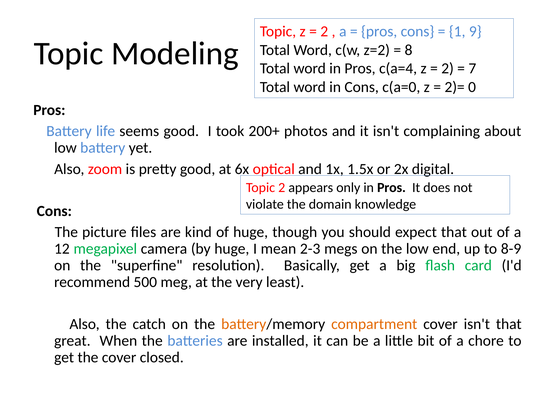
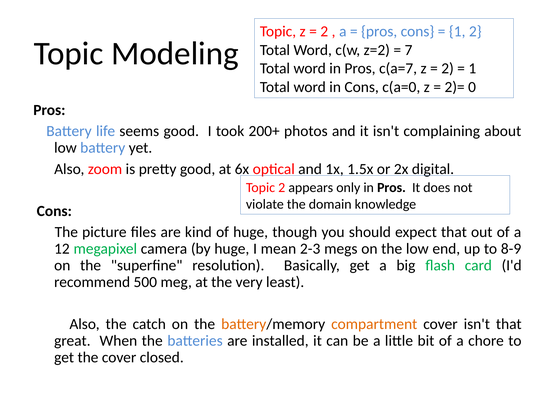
1 9: 9 -> 2 (475, 32)
8: 8 -> 7 (408, 50)
c(a=4: c(a=4 -> c(a=7 (398, 69)
7: 7 -> 1 (472, 69)
